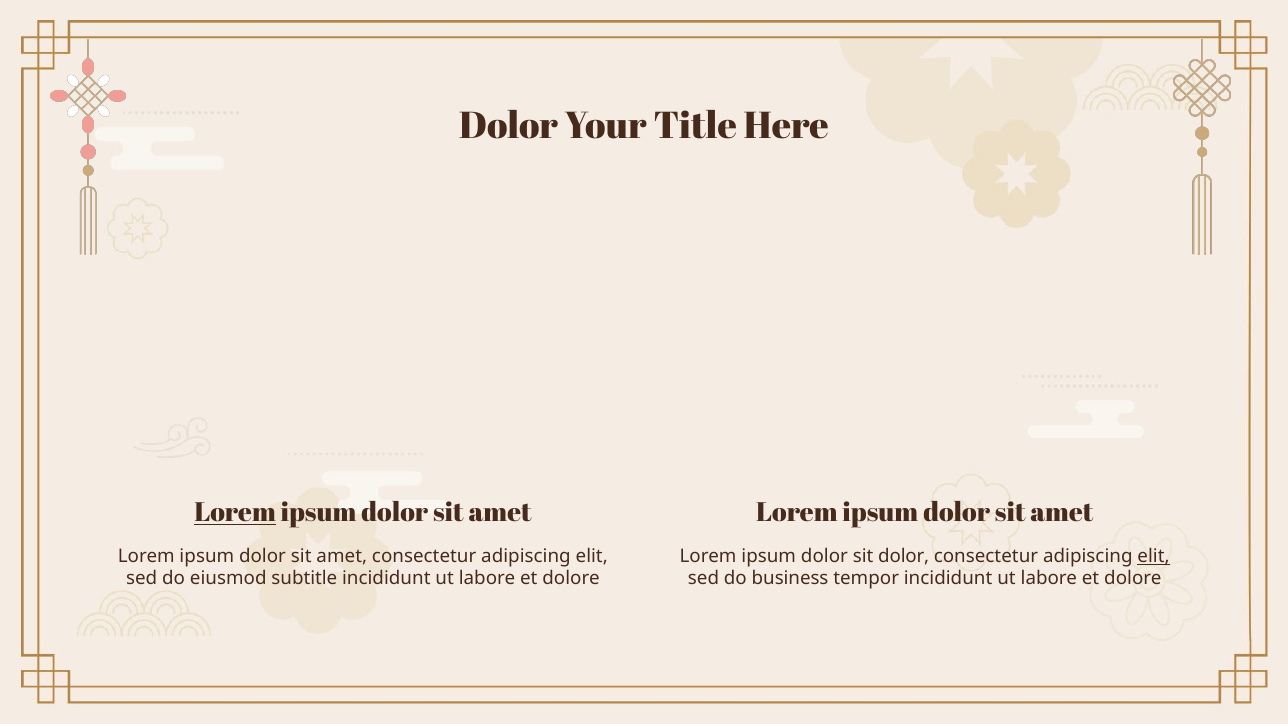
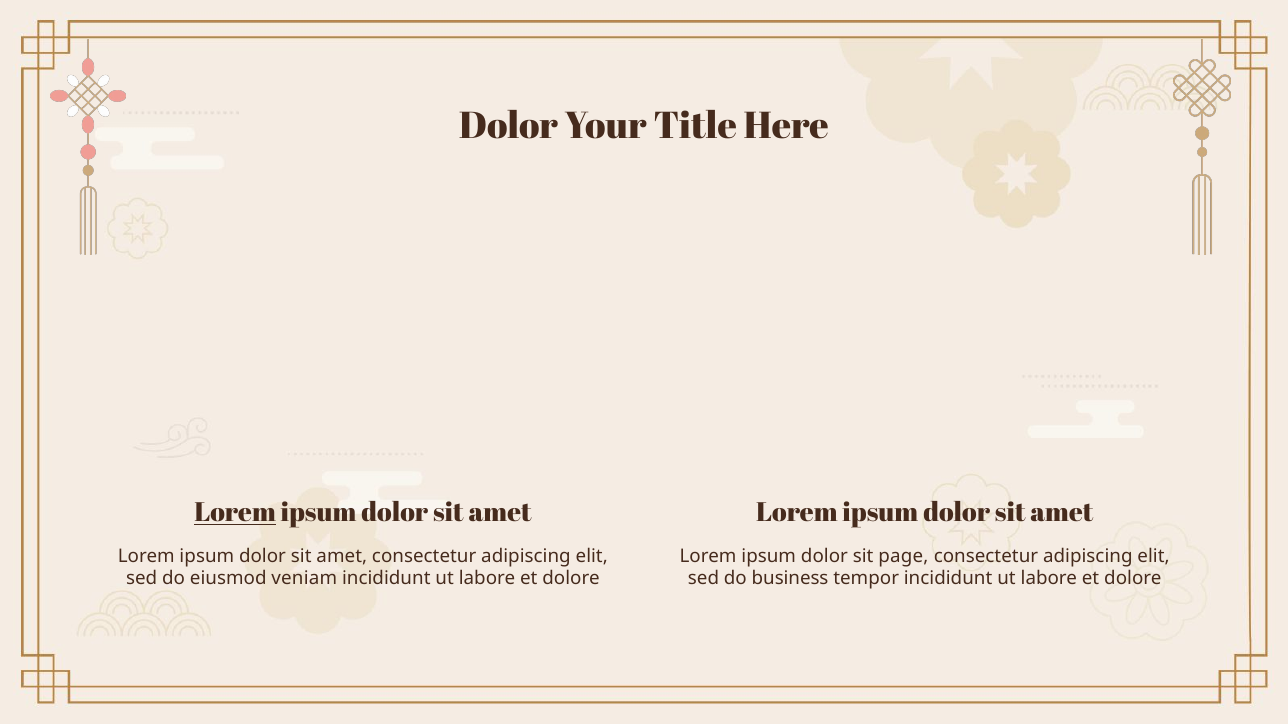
sit dolor: dolor -> page (904, 557)
elit underline: present -> none (1154, 557)
subtitle: subtitle -> veniam (304, 579)
